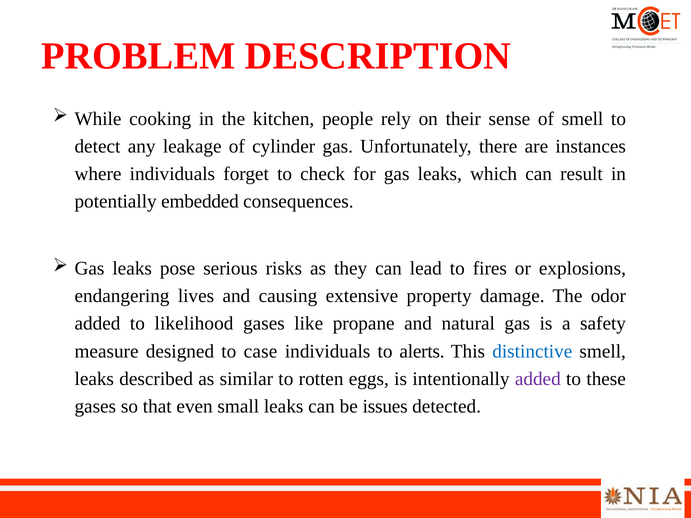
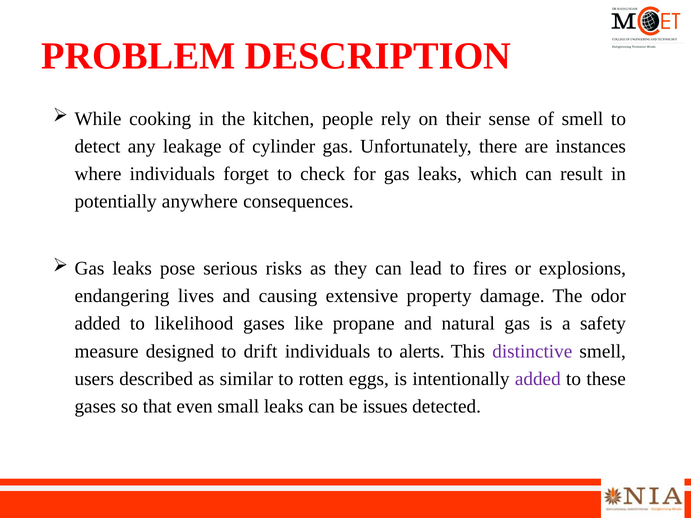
embedded: embedded -> anywhere (200, 202)
case: case -> drift (261, 351)
distinctive colour: blue -> purple (532, 351)
leaks: leaks -> users (94, 379)
